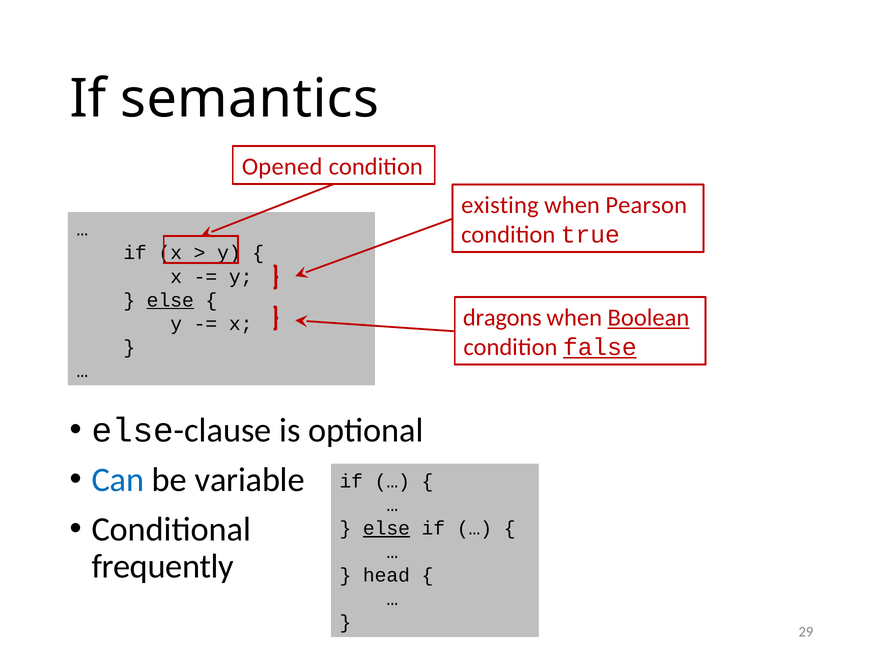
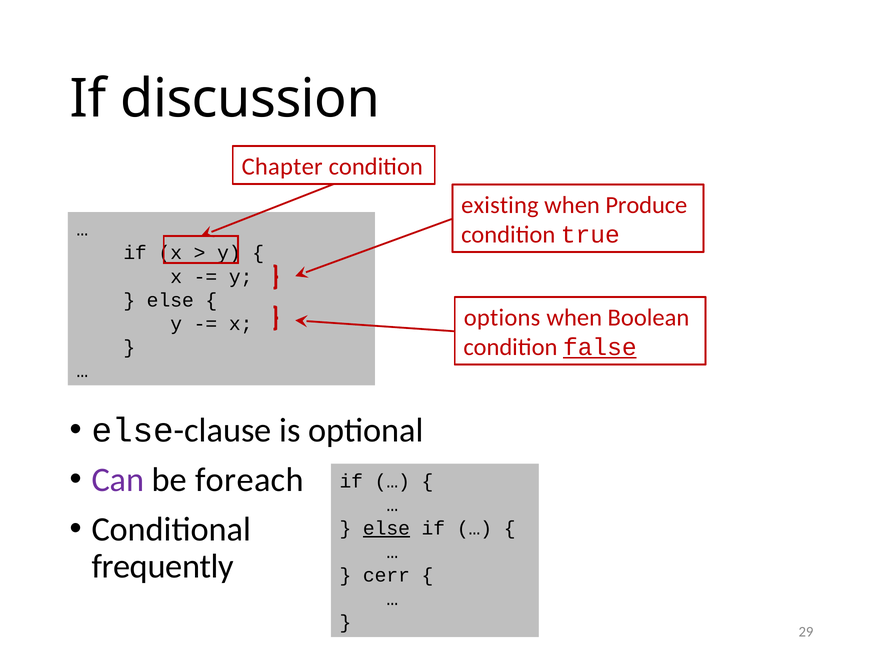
semantics: semantics -> discussion (250, 99)
Opened: Opened -> Chapter (282, 167)
Pearson: Pearson -> Produce (646, 205)
else underline: present -> none (170, 300)
dragons: dragons -> options (502, 318)
Boolean underline: present -> none (648, 318)
Can colour: blue -> purple (118, 480)
variable: variable -> foreach (249, 480)
head: head -> cerr (386, 576)
